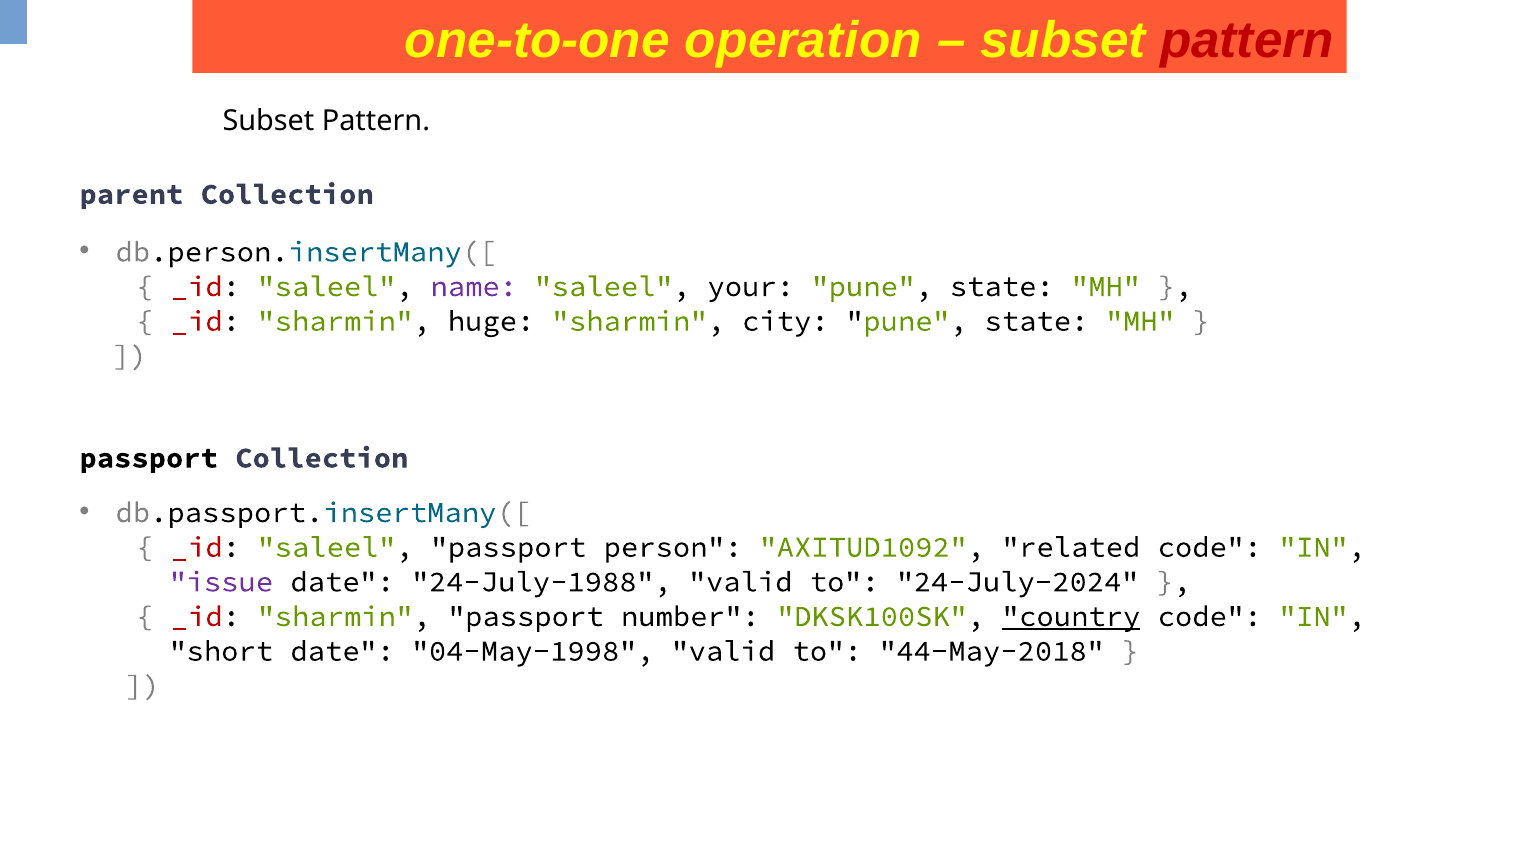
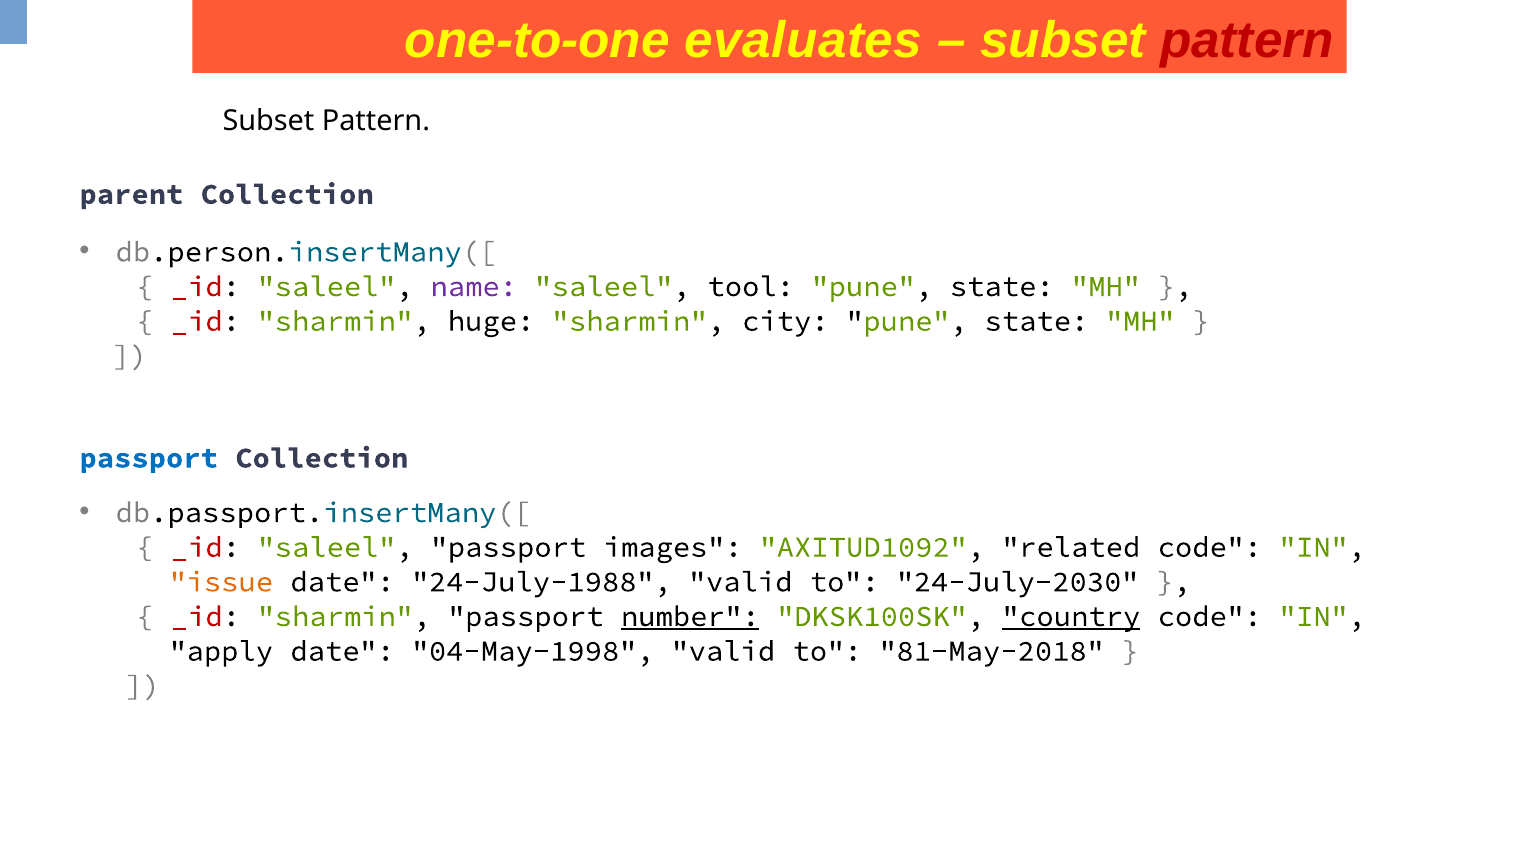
operation: operation -> evaluates (803, 40)
your: your -> tool (751, 286)
passport colour: black -> blue (149, 458)
person: person -> images (673, 547)
issue colour: purple -> orange (221, 582)
24-July-2024: 24-July-2024 -> 24-July-2030 (1018, 582)
number underline: none -> present (690, 616)
short: short -> apply (221, 651)
44-May-2018: 44-May-2018 -> 81-May-2018 (992, 651)
